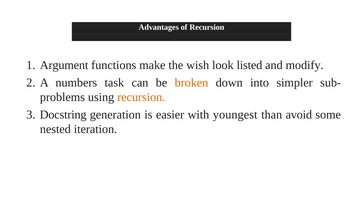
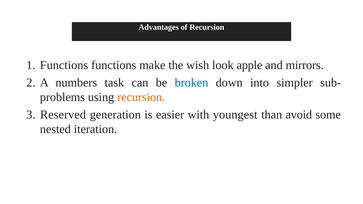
Argument: Argument -> Functions (64, 65)
listed: listed -> apple (249, 65)
modify: modify -> mirrors (305, 65)
broken colour: orange -> blue (191, 83)
Docstring: Docstring -> Reserved (63, 115)
